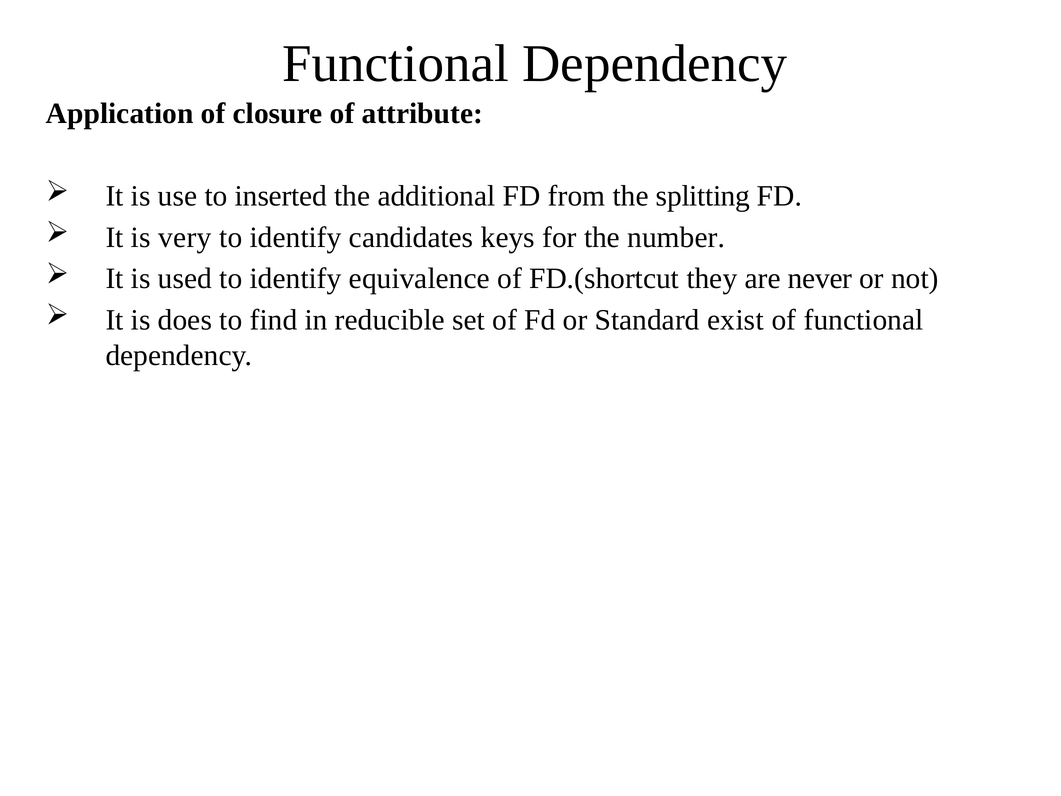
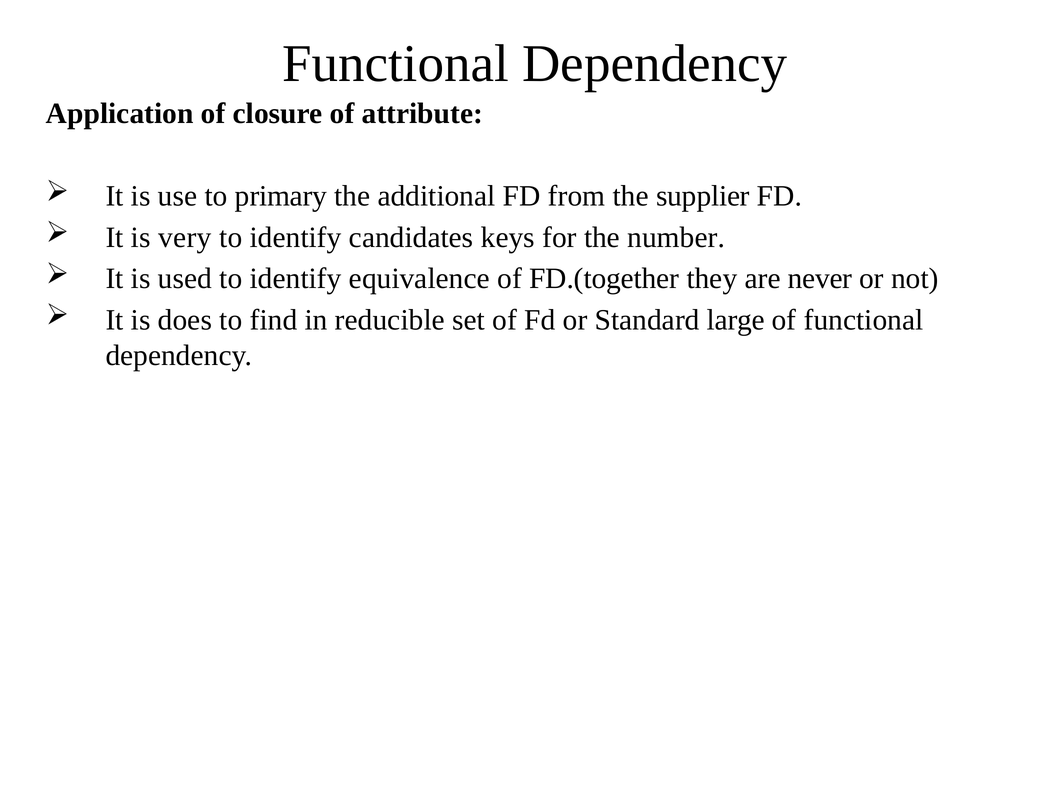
inserted: inserted -> primary (281, 196)
splitting: splitting -> supplier (703, 196)
FD.(shortcut: FD.(shortcut -> FD.(together (604, 279)
exist: exist -> large (736, 320)
